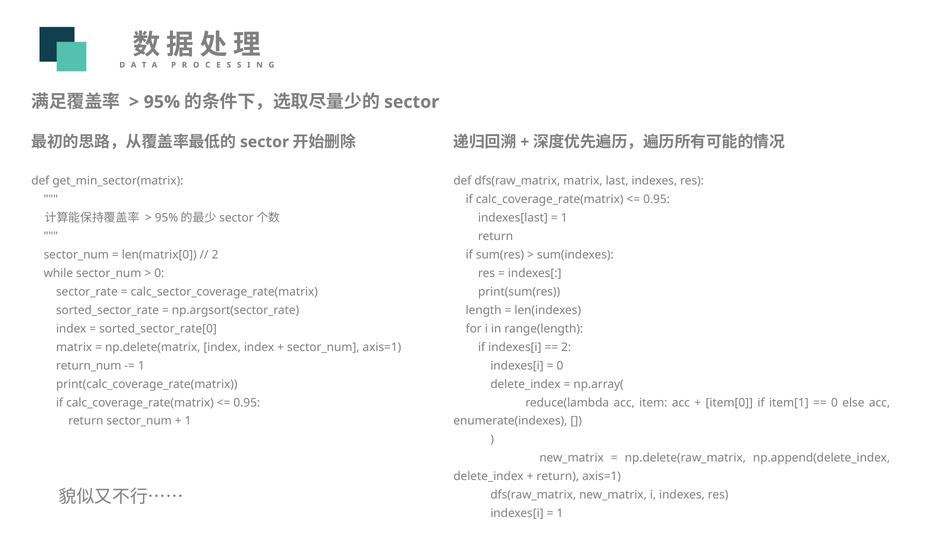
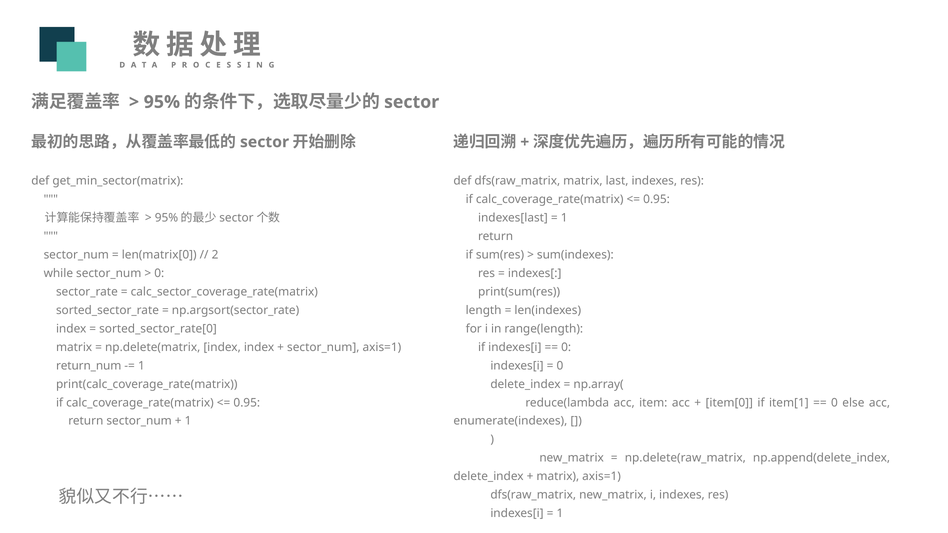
2: 2 -> 0 (566, 347)
return: return -> matrix (558, 477)
